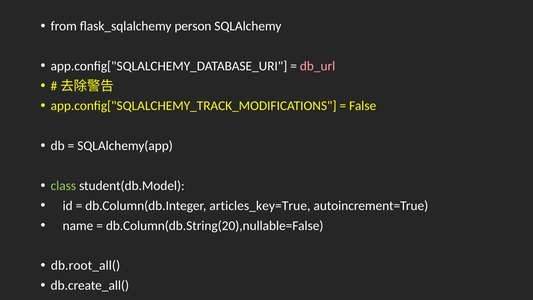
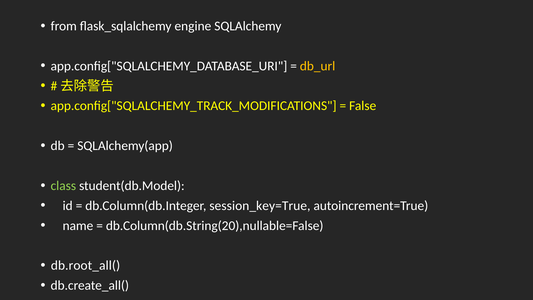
person: person -> engine (193, 26)
db_url colour: pink -> yellow (318, 66)
articles_key=True: articles_key=True -> session_key=True (260, 206)
